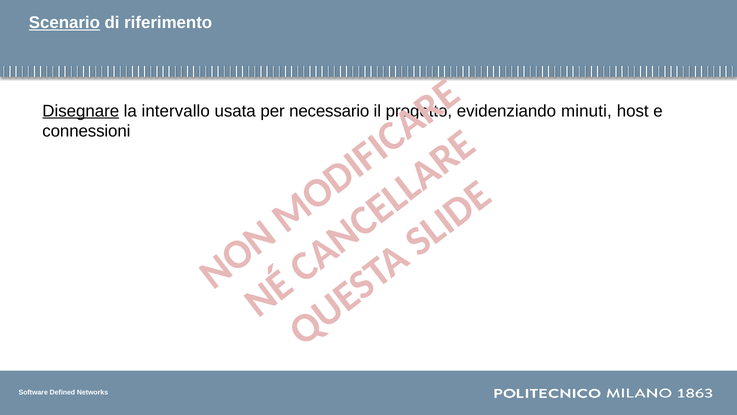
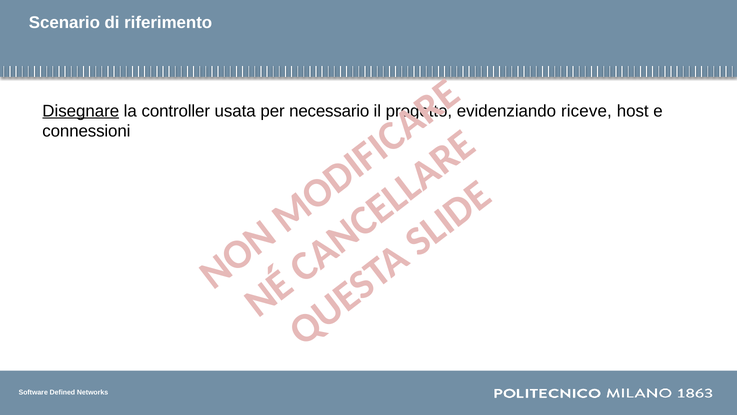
Scenario underline: present -> none (64, 22)
intervallo: intervallo -> controller (176, 111)
minuti: minuti -> riceve (586, 111)
